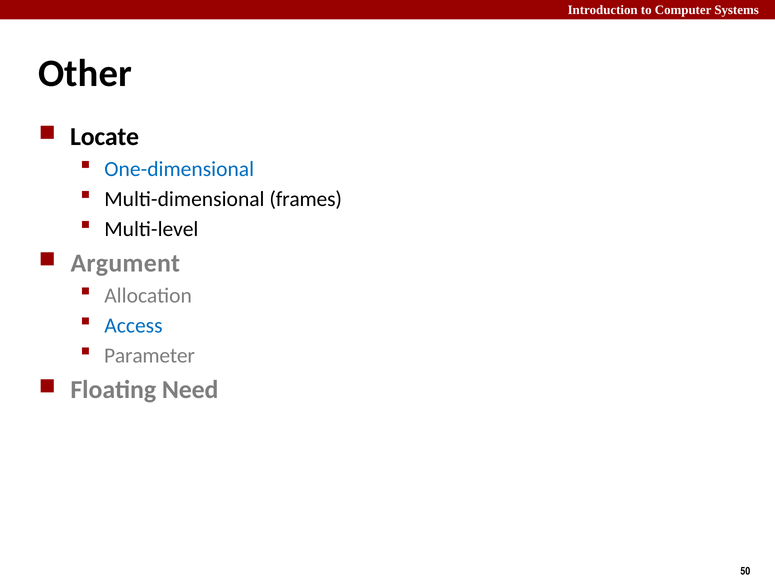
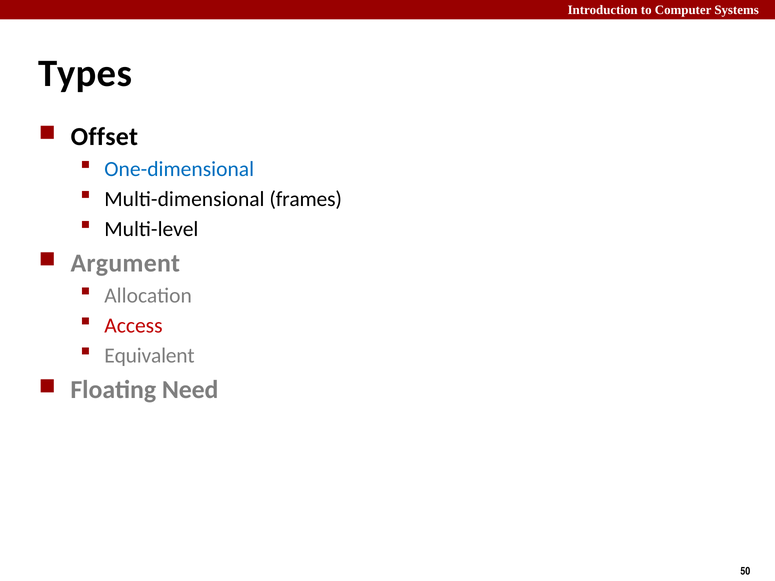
Other: Other -> Types (85, 74)
Locate: Locate -> Offset (104, 137)
Access colour: blue -> red (133, 326)
Parameter: Parameter -> Equivalent (150, 356)
